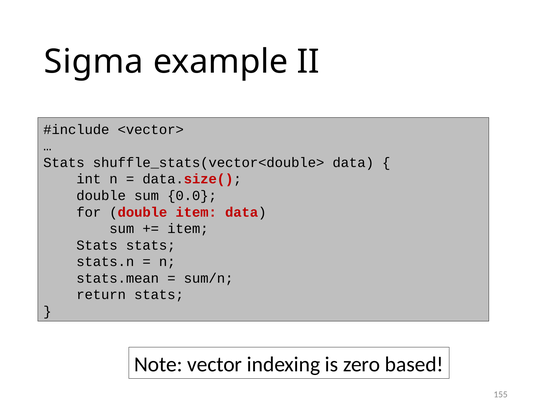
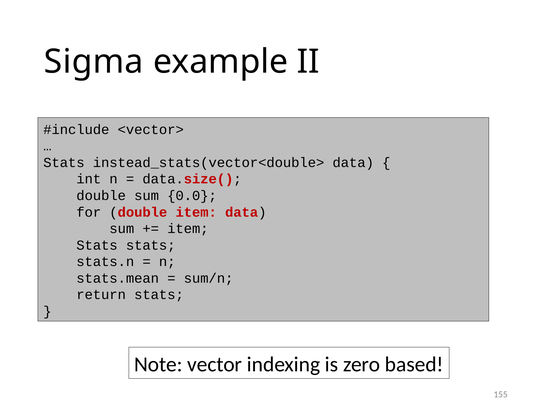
shuffle_stats(vector<double>: shuffle_stats(vector<double> -> instead_stats(vector<double> (209, 163)
